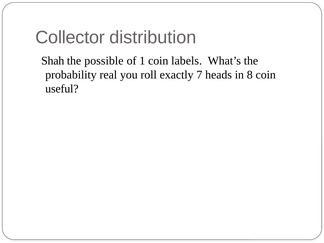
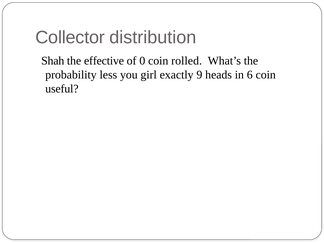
possible: possible -> effective (104, 61)
1: 1 -> 0 (142, 61)
labels: labels -> rolled (187, 61)
real: real -> less (108, 75)
roll: roll -> girl (149, 75)
7: 7 -> 9 (199, 75)
8: 8 -> 6 (250, 75)
